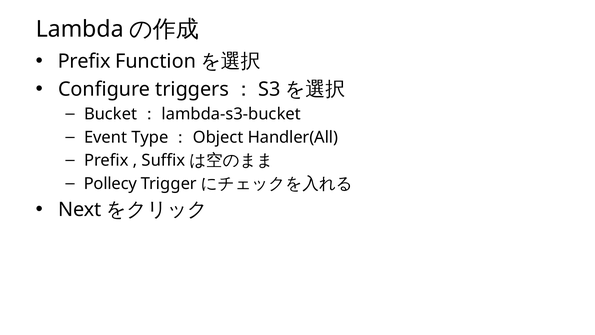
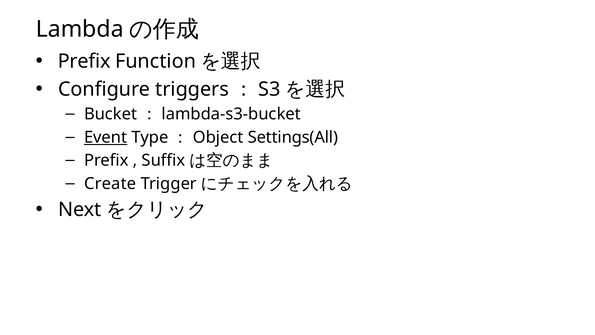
Event underline: none -> present (106, 137)
Handler(All: Handler(All -> Settings(All (293, 137)
Pollecy: Pollecy -> Create (110, 183)
